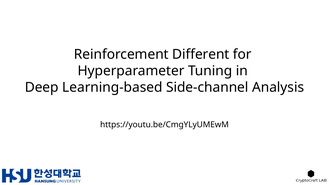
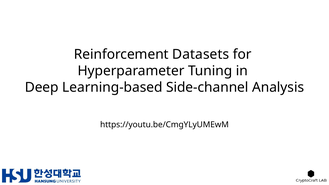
Different: Different -> Datasets (201, 54)
